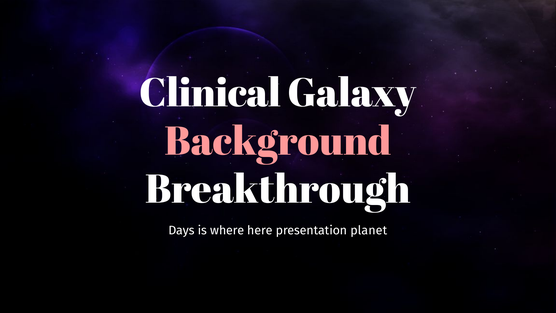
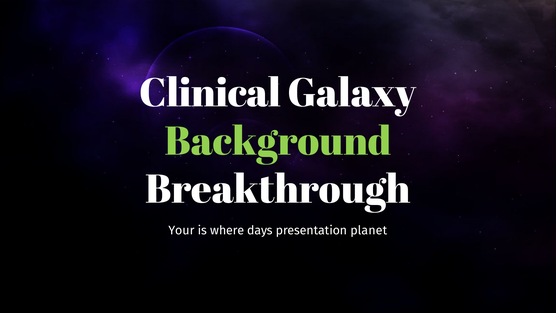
Background colour: pink -> light green (278, 141)
Days: Days -> Your (181, 230)
here: here -> days (260, 230)
